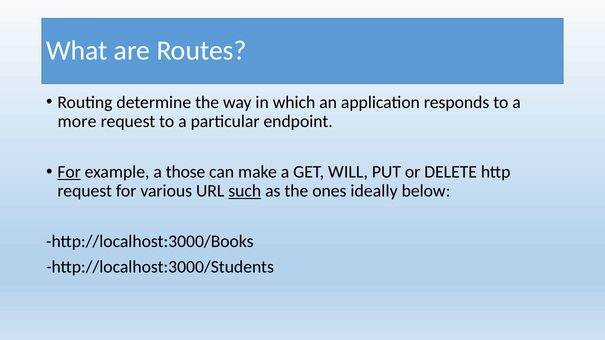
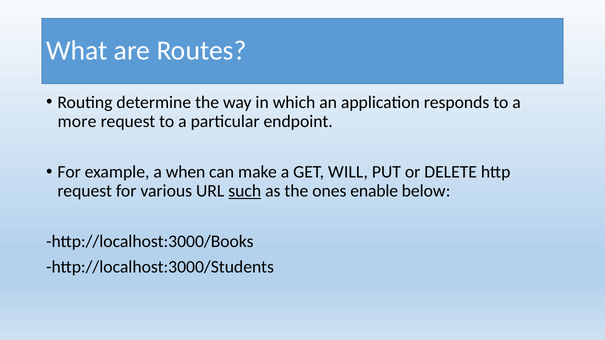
For underline: present -> none (69, 172)
those: those -> when (186, 172)
ideally: ideally -> enable (374, 191)
